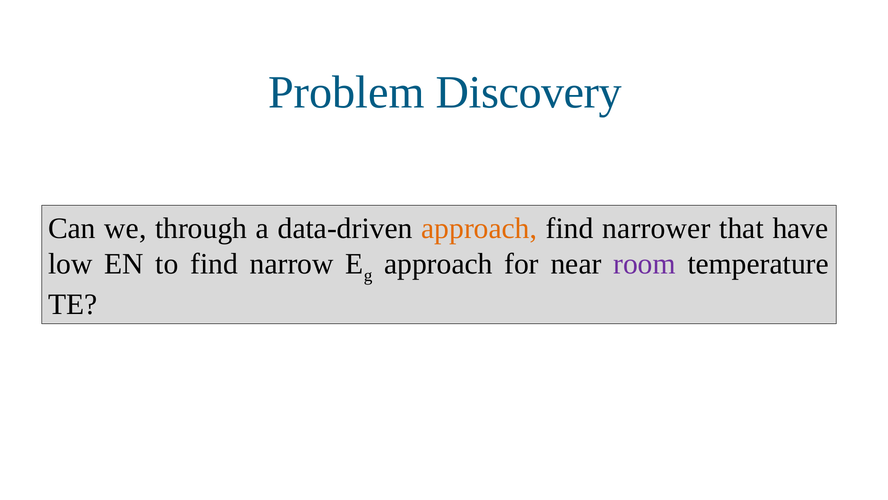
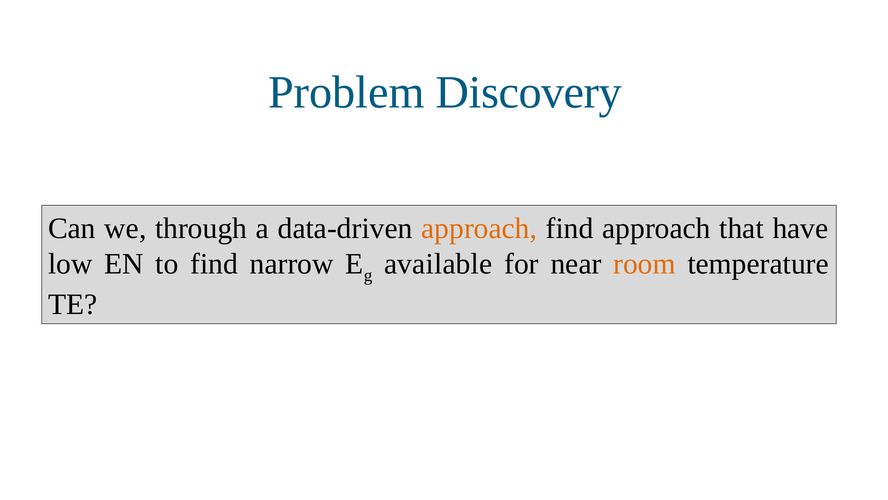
find narrower: narrower -> approach (657, 228)
approach: approach -> available (438, 264)
room colour: purple -> orange (645, 264)
